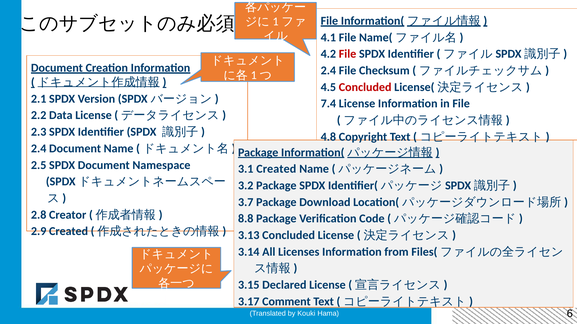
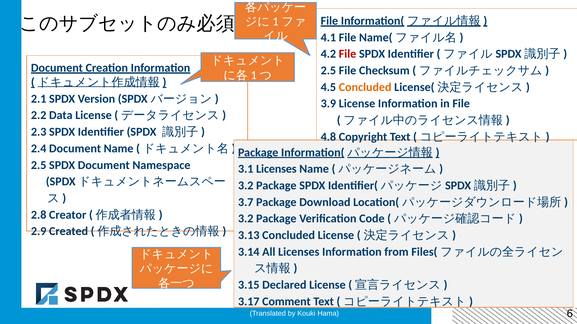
2.4: 2.4 -> 2.5 (328, 71)
Concluded colour: red -> orange (365, 87)
7.4: 7.4 -> 3.9 (328, 104)
3.1 Created: Created -> Licenses (276, 169)
8.8: 8.8 -> 3.2 (246, 219)
